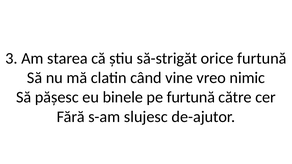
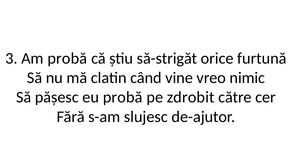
Am starea: starea -> probă (67, 58)
eu binele: binele -> probă (123, 97)
pe furtună: furtună -> zdrobit (191, 97)
